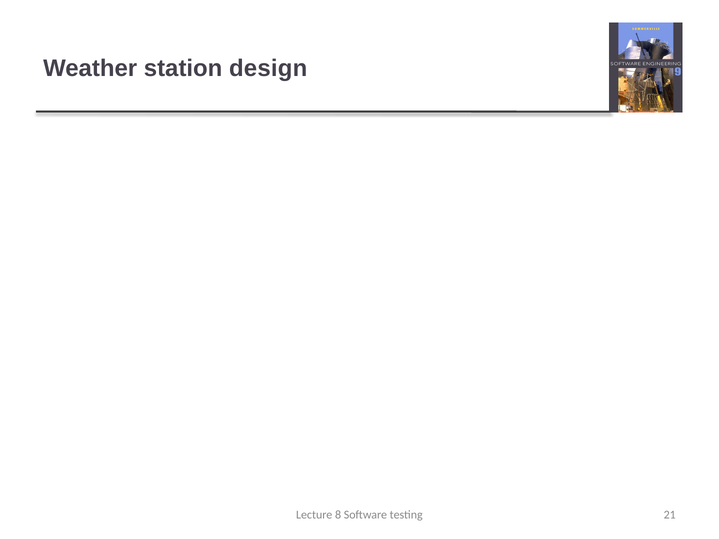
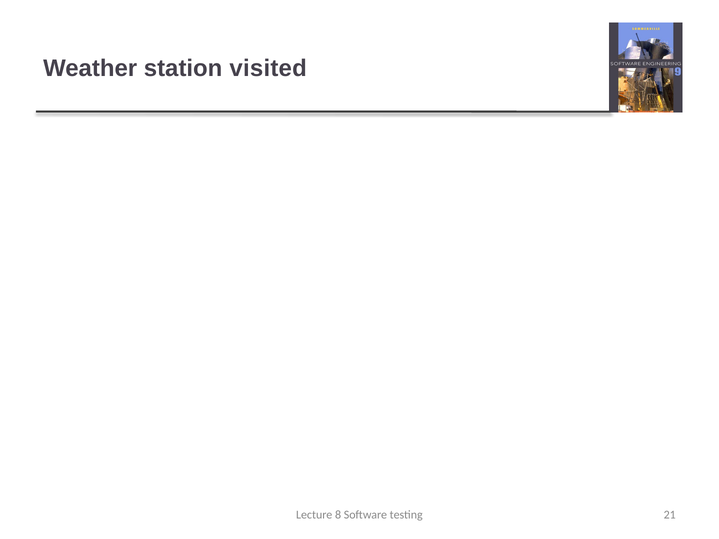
design: design -> visited (268, 68)
